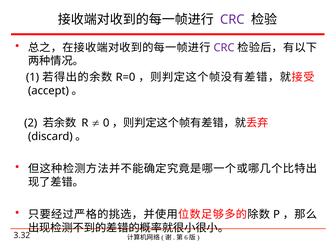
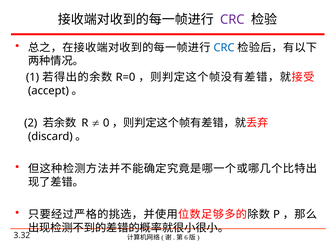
CRC colour: purple -> blue (224, 48)
